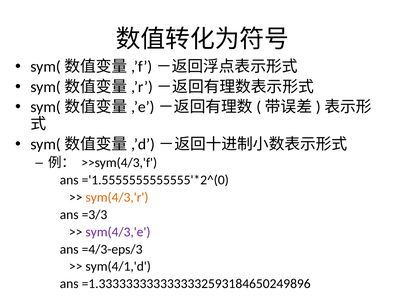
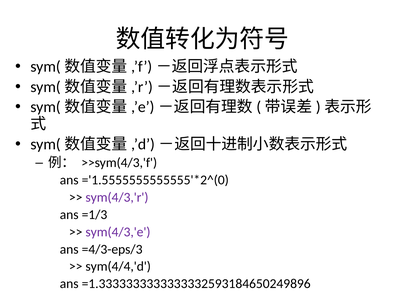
sym(4/3,'r colour: orange -> purple (117, 197)
=3/3: =3/3 -> =1/3 (94, 214)
sym(4/1,'d: sym(4/1,'d -> sym(4/4,'d (118, 266)
